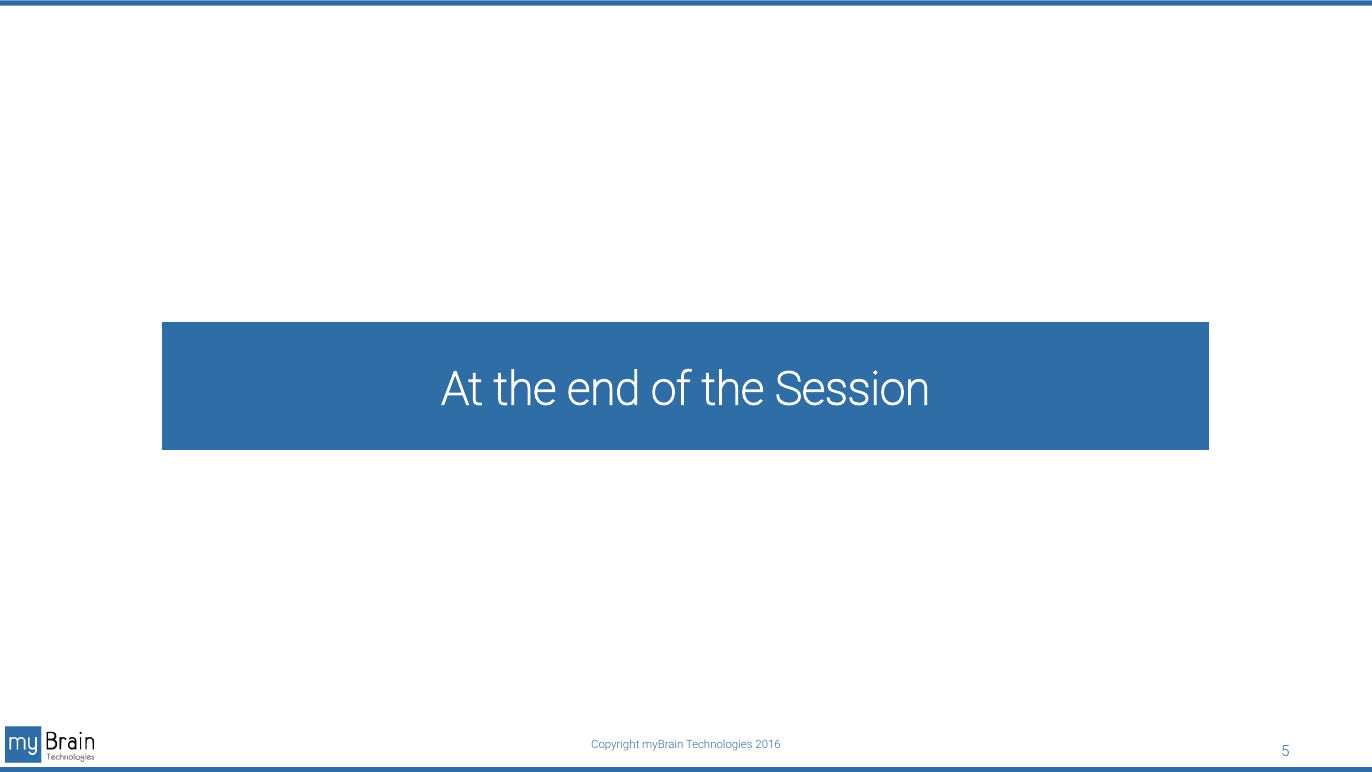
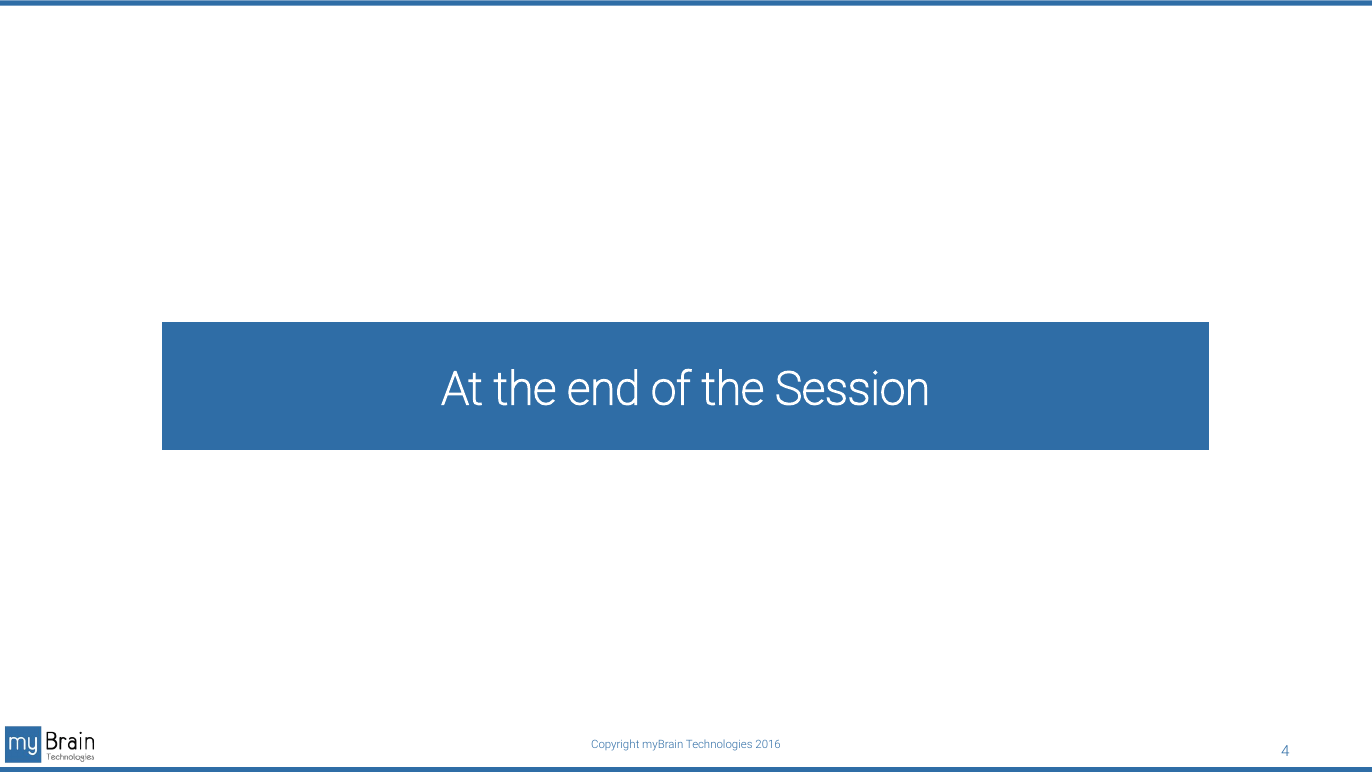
5: 5 -> 4 (1285, 751)
